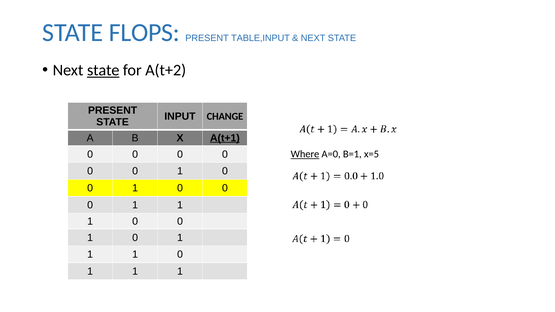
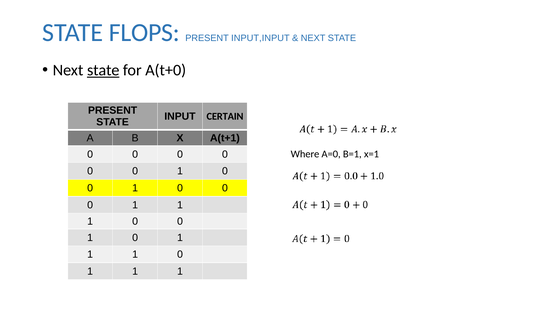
TABLE,INPUT: TABLE,INPUT -> INPUT,INPUT (260, 38)
A(t+2: A(t+2 -> A(t+0 (166, 70)
CHANGE: CHANGE -> CERTAIN (225, 116)
A(t+1 underline: present -> none (225, 138)
Where underline: present -> none (305, 154)
x=5: x=5 -> x=1 (371, 154)
